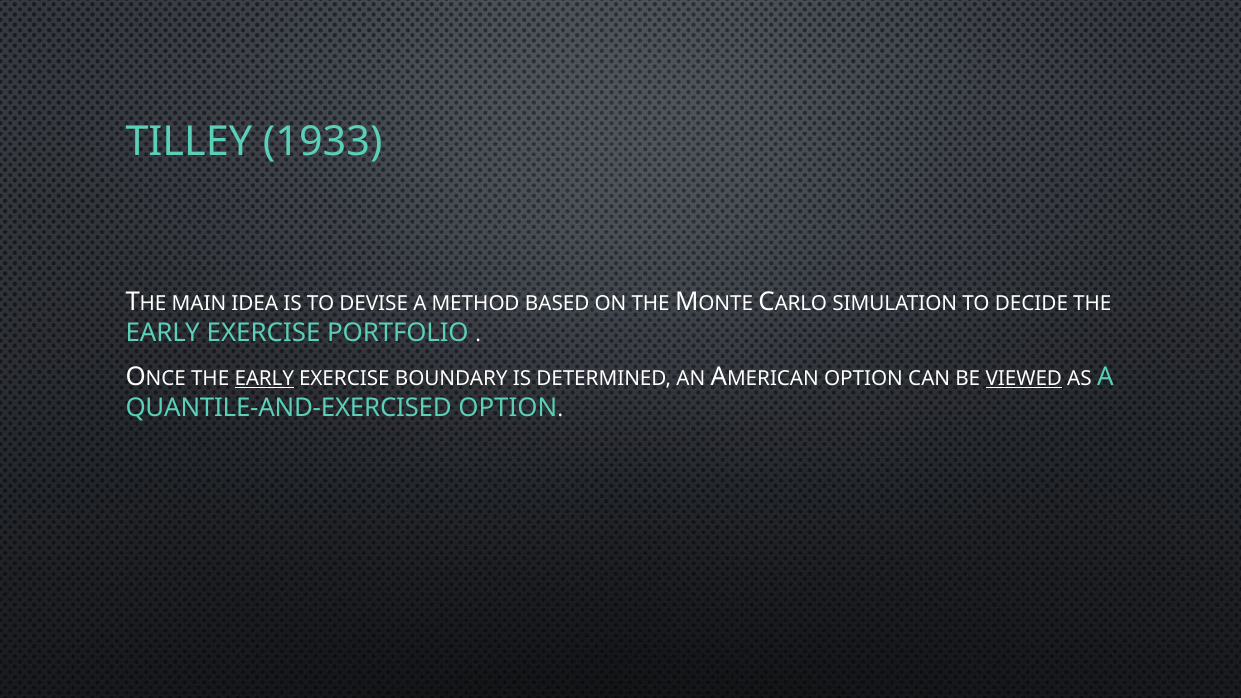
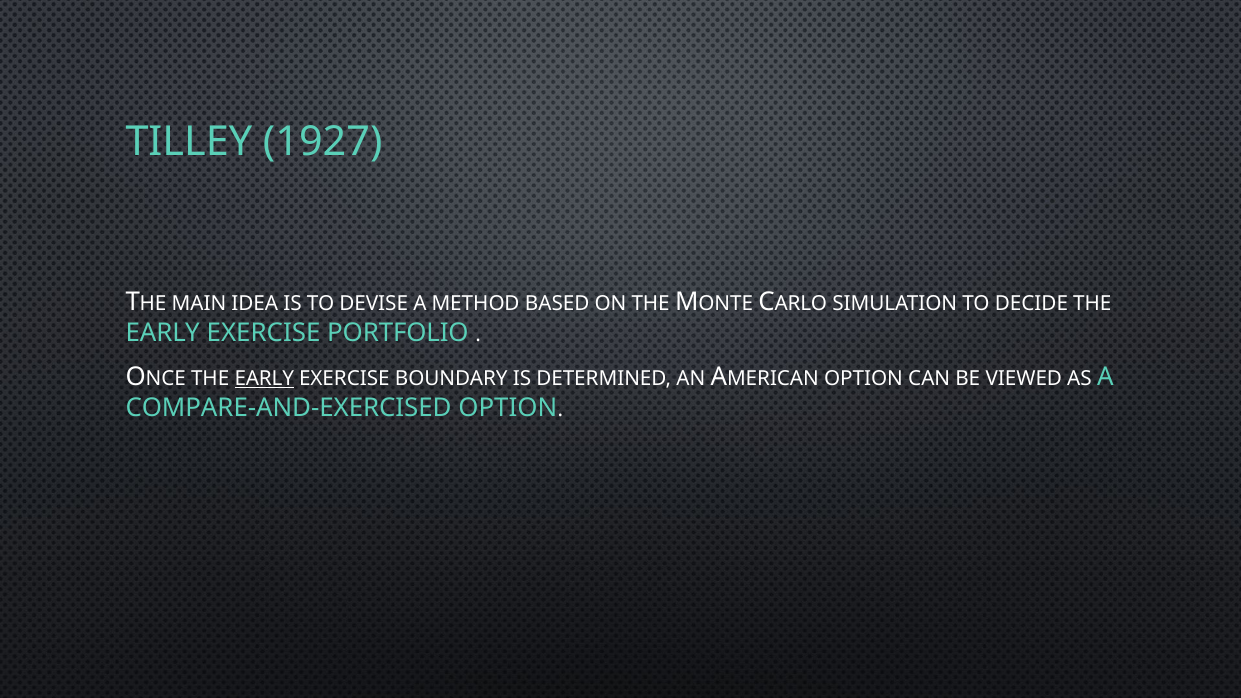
1933: 1933 -> 1927 (323, 142)
VIEWED underline: present -> none (1024, 378)
QUANTILE-AND-EXERCISED: QUANTILE-AND-EXERCISED -> COMPARE-AND-EXERCISED (289, 408)
